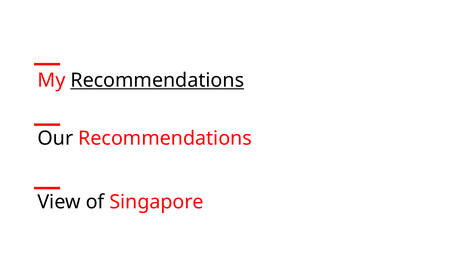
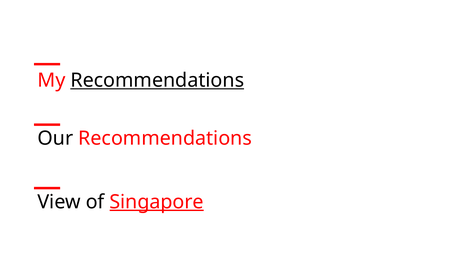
Singapore underline: none -> present (157, 202)
